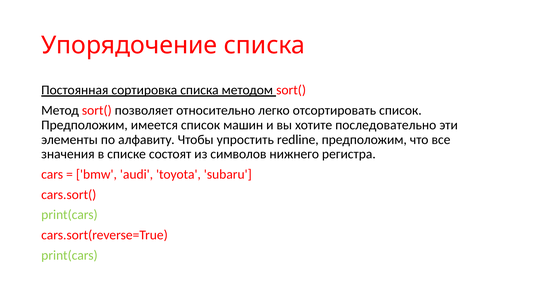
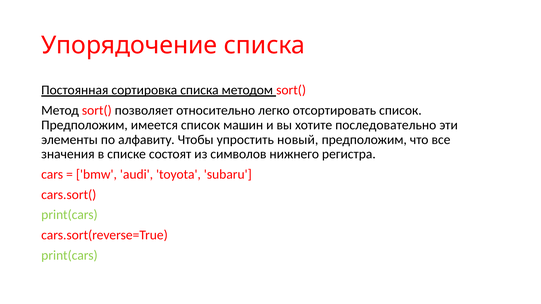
redline: redline -> новый (298, 140)
